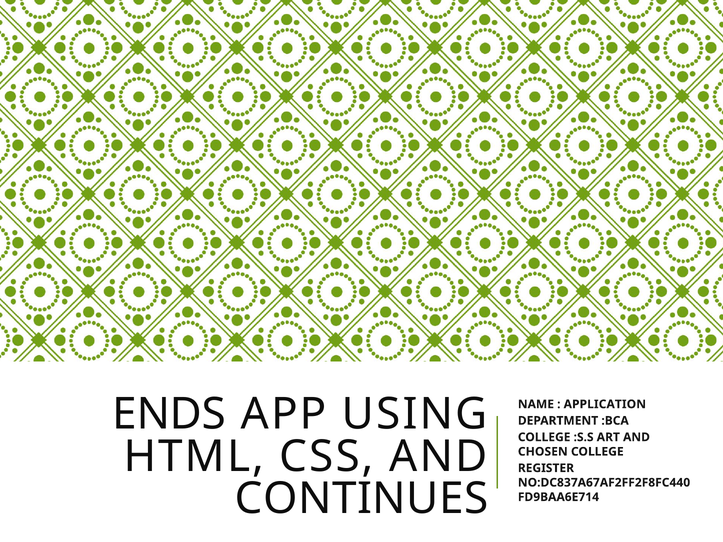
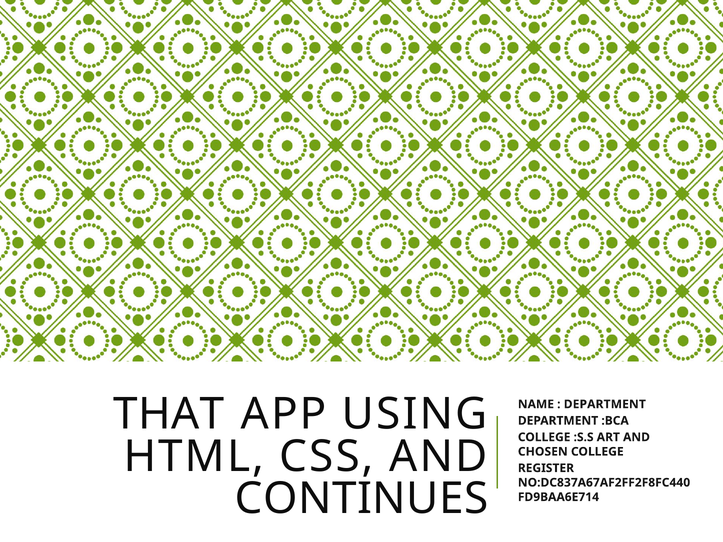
ENDS: ENDS -> THAT (169, 414)
APPLICATION: APPLICATION -> DEPARTMENT (605, 404)
